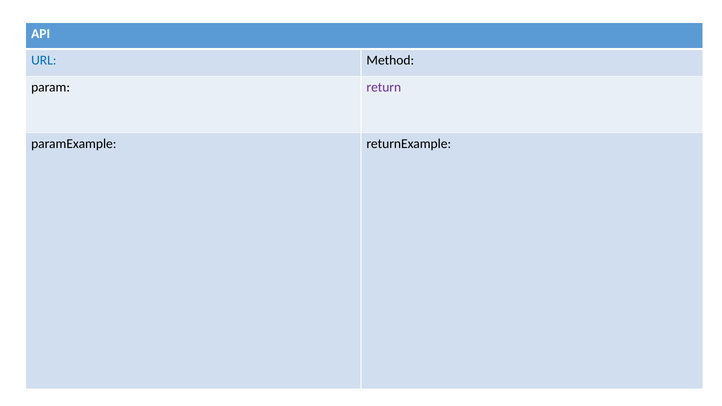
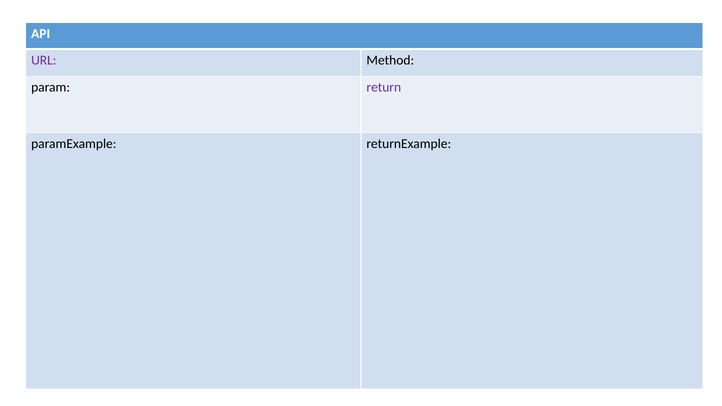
URL colour: blue -> purple (44, 60)
